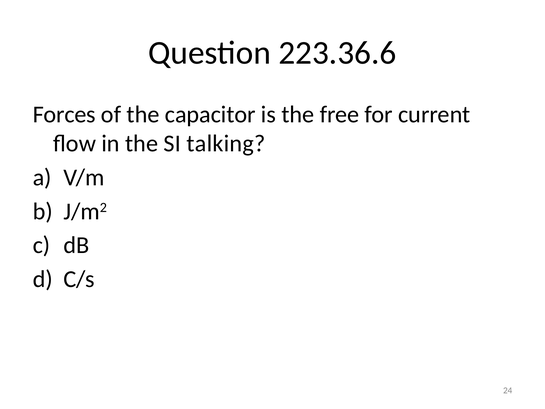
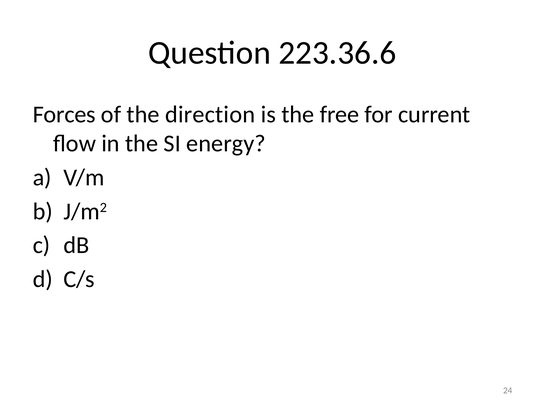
capacitor: capacitor -> direction (210, 114)
talking: talking -> energy (226, 143)
